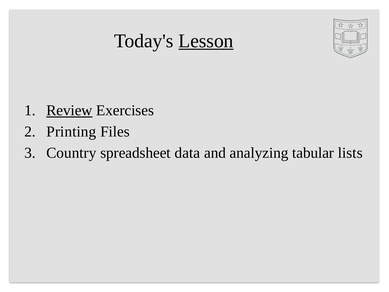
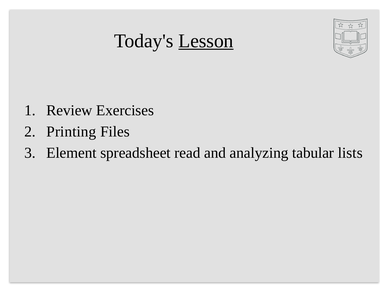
Review underline: present -> none (69, 110)
Country: Country -> Element (71, 153)
data: data -> read (187, 153)
